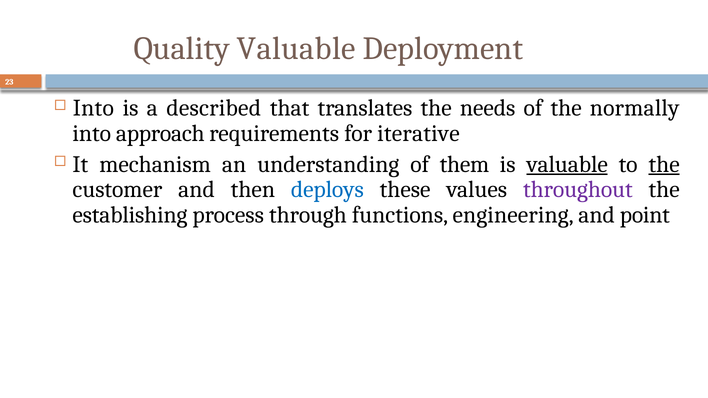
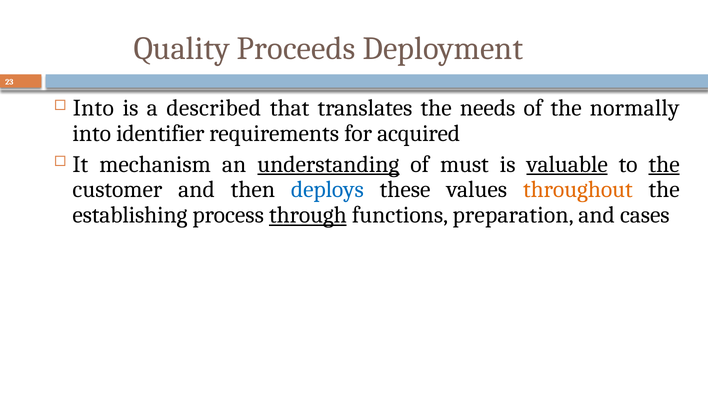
Quality Valuable: Valuable -> Proceeds (296, 49)
approach: approach -> identifier (160, 134)
iterative: iterative -> acquired (419, 134)
understanding underline: none -> present (328, 164)
them: them -> must (464, 164)
throughout colour: purple -> orange (578, 190)
through underline: none -> present (308, 215)
engineering: engineering -> preparation (513, 215)
point: point -> cases (645, 215)
